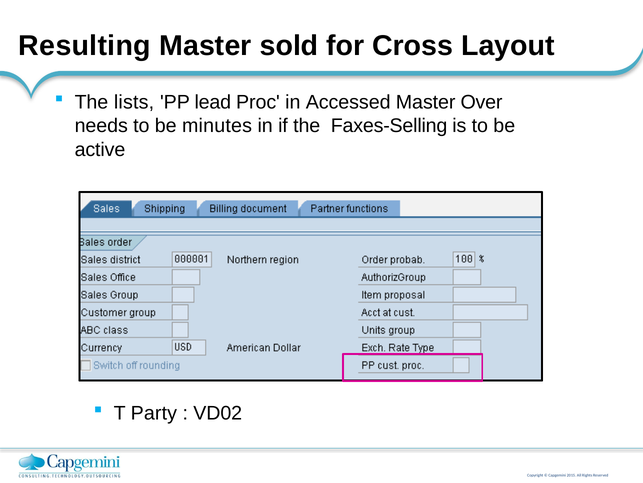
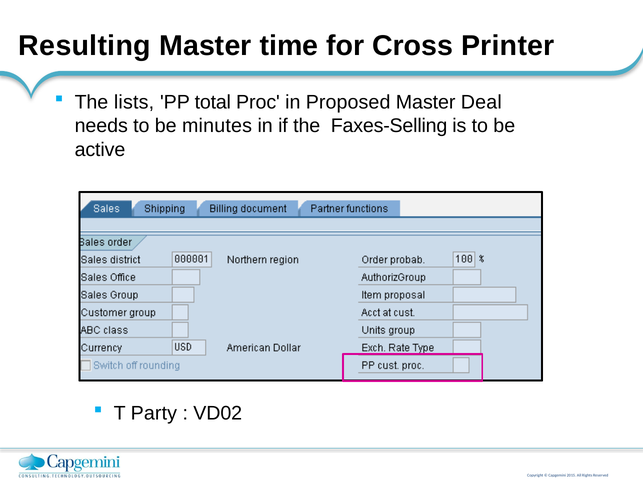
sold: sold -> time (289, 46)
Layout: Layout -> Printer (508, 46)
lead: lead -> total (213, 102)
Accessed: Accessed -> Proposed (348, 102)
Over: Over -> Deal (481, 102)
